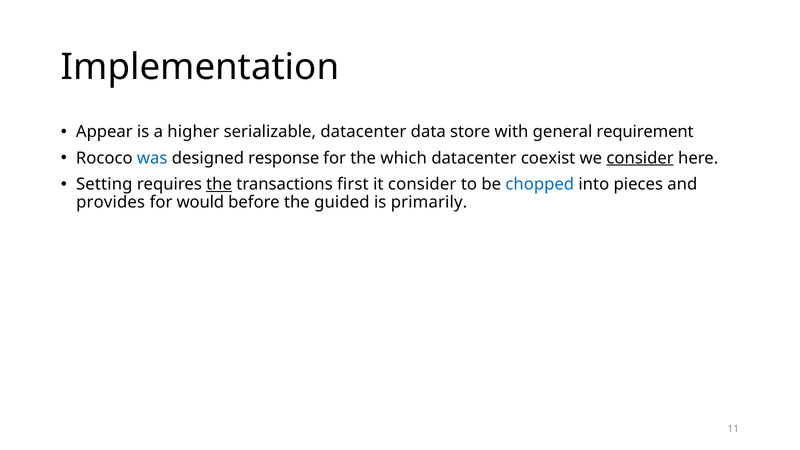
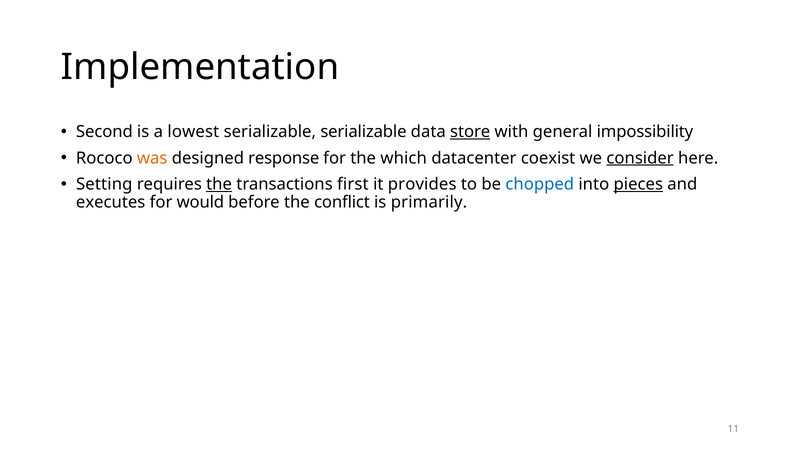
Appear: Appear -> Second (104, 132)
higher: higher -> lowest (193, 132)
serializable datacenter: datacenter -> serializable (363, 132)
store underline: none -> present (470, 132)
requirement: requirement -> impossibility (645, 132)
was colour: blue -> orange (152, 158)
it consider: consider -> provides (422, 184)
pieces underline: none -> present (638, 184)
provides: provides -> executes (111, 202)
guided: guided -> conflict (342, 202)
